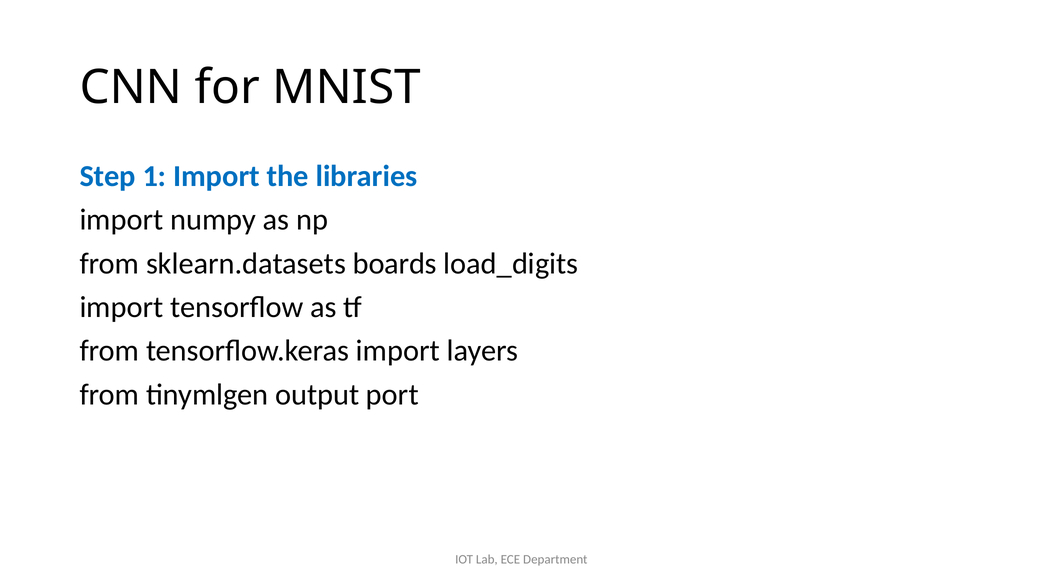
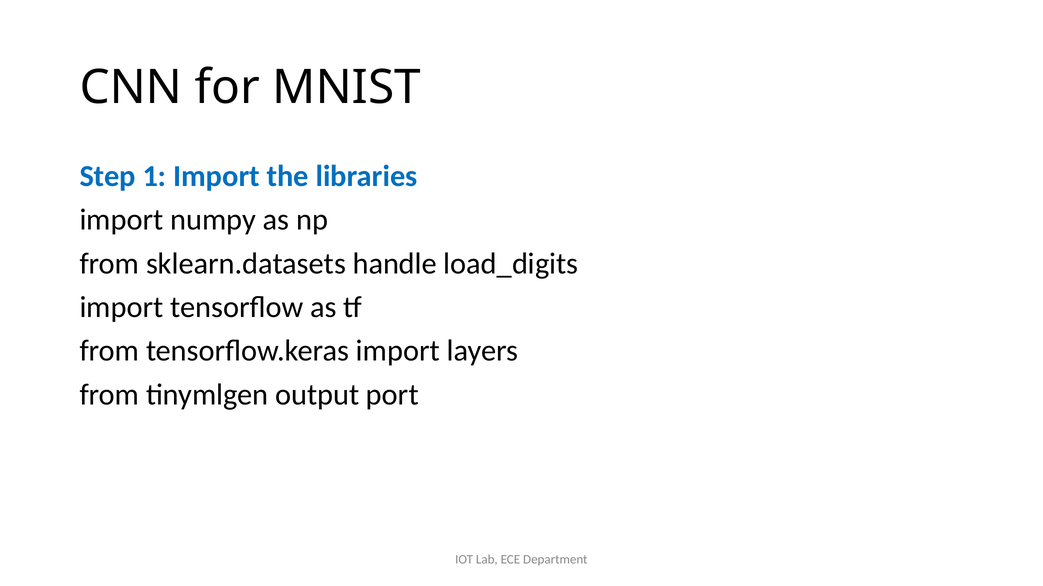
boards: boards -> handle (395, 264)
